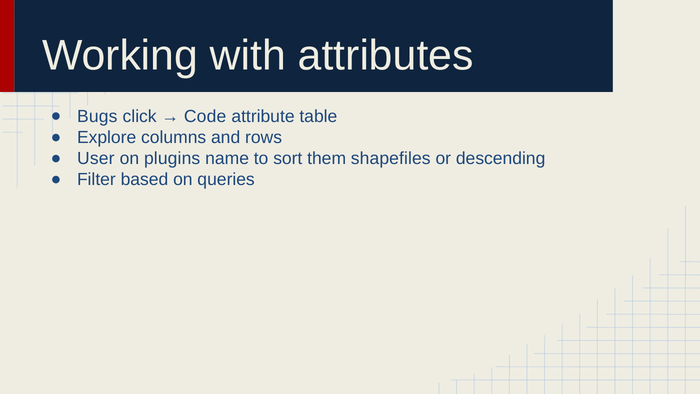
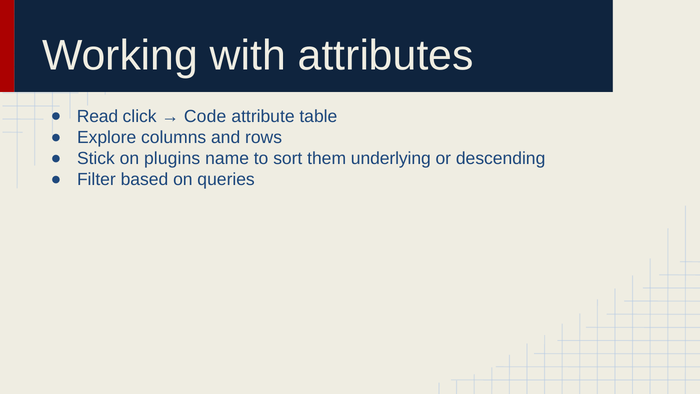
Bugs: Bugs -> Read (97, 117)
User: User -> Stick (96, 159)
shapefiles: shapefiles -> underlying (391, 159)
